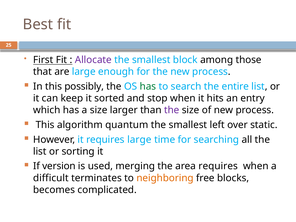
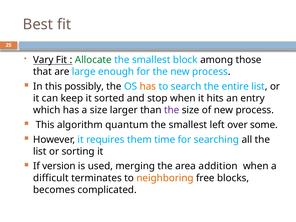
First: First -> Vary (43, 60)
Allocate colour: purple -> green (93, 60)
has colour: green -> orange (148, 86)
static: static -> some (264, 125)
requires large: large -> them (139, 140)
area requires: requires -> addition (218, 166)
